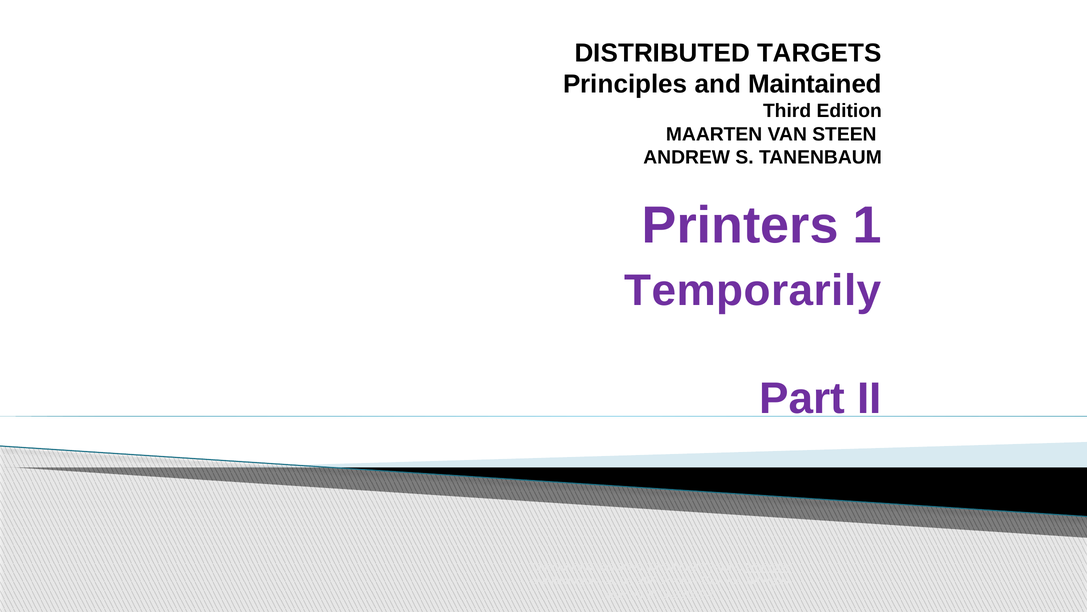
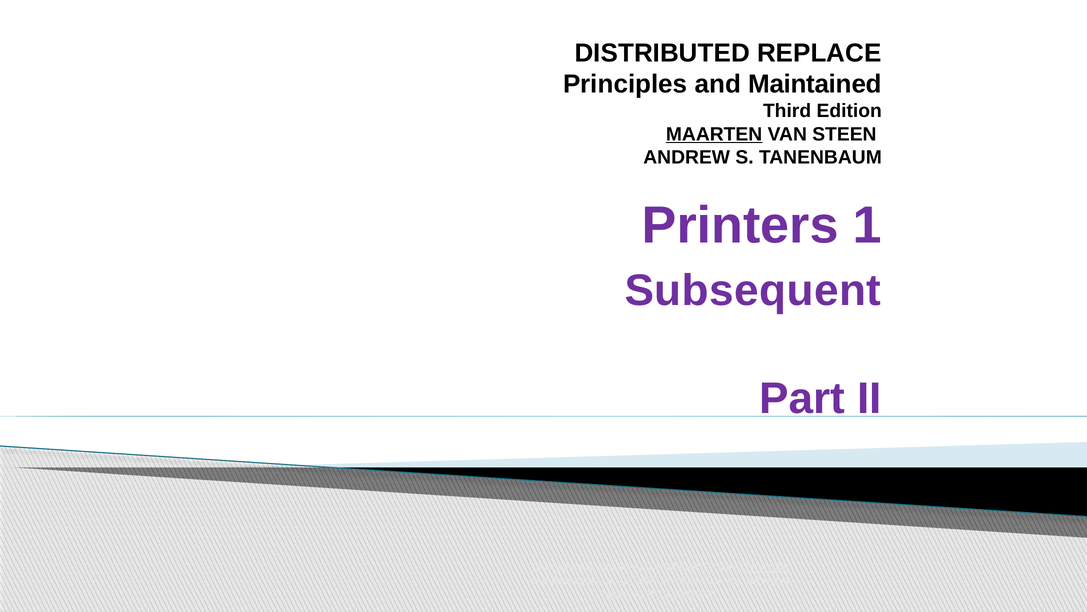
TARGETS: TARGETS -> REPLACE (819, 53)
MAARTEN underline: none -> present (714, 134)
Temporarily: Temporarily -> Subsequent (753, 291)
